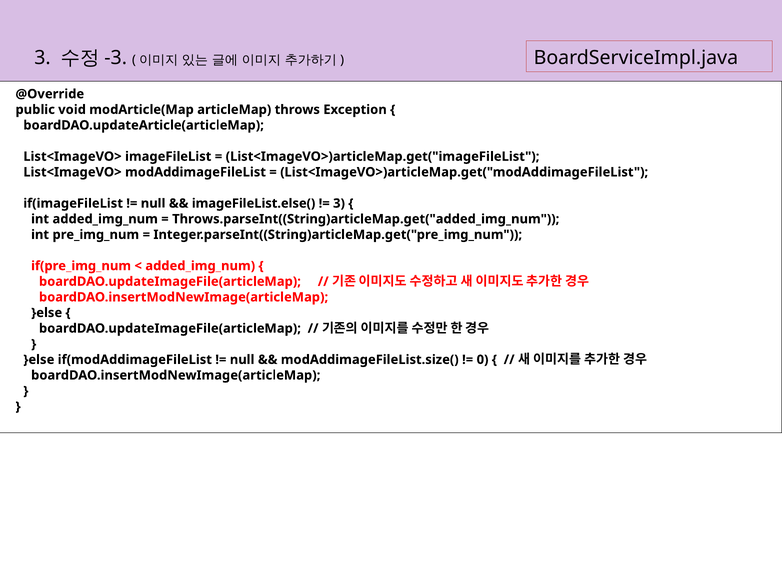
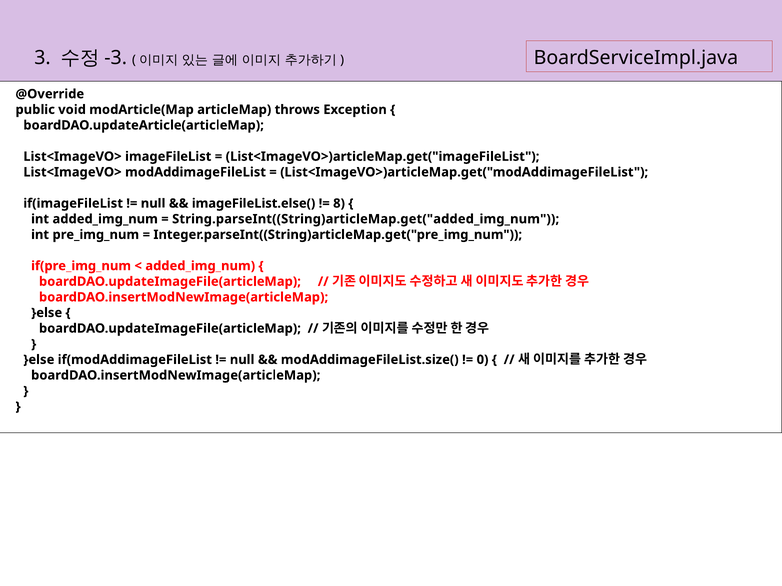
3: 3 -> 8 (339, 204)
Throws.parseInt((String)articleMap.get("added_img_num: Throws.parseInt((String)articleMap.get("added_img_num -> String.parseInt((String)articleMap.get("added_img_num (366, 219)
